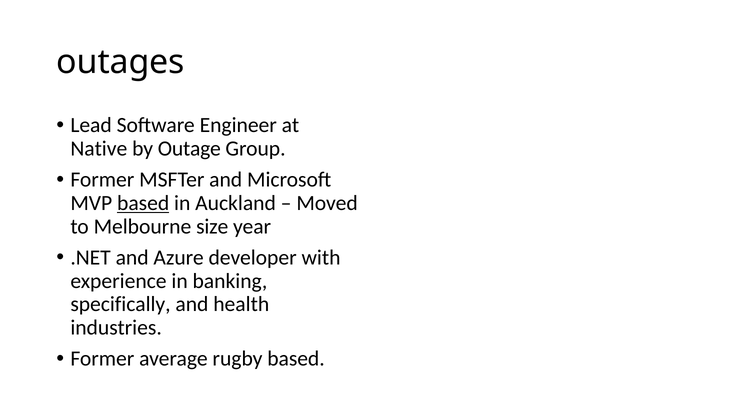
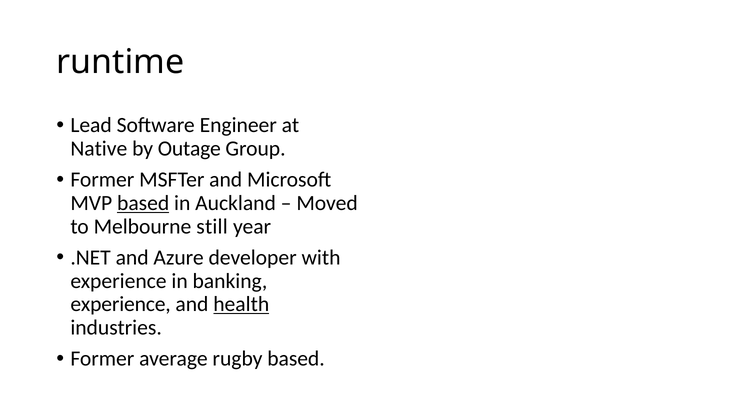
outages: outages -> runtime (120, 62)
size: size -> still (212, 226)
specifically: specifically -> experience (121, 304)
health underline: none -> present (241, 304)
